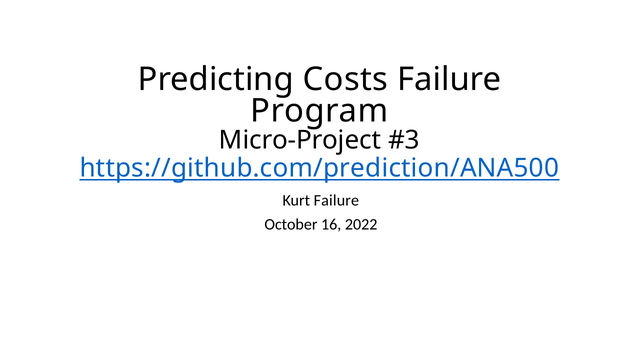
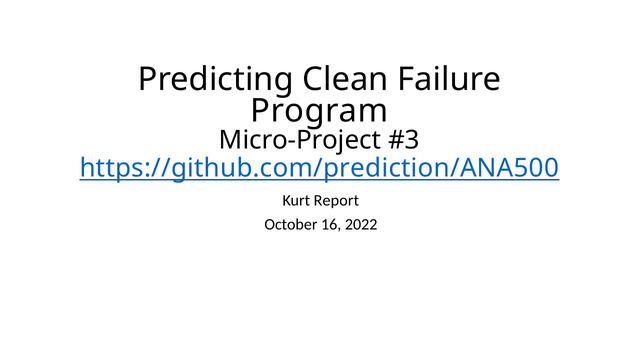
Costs: Costs -> Clean (346, 79)
Kurt Failure: Failure -> Report (336, 201)
